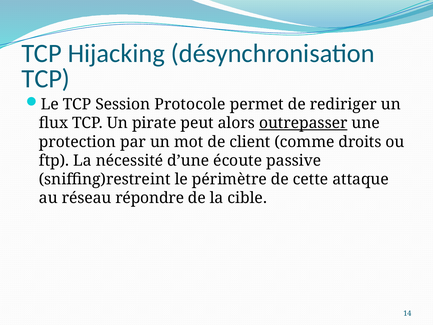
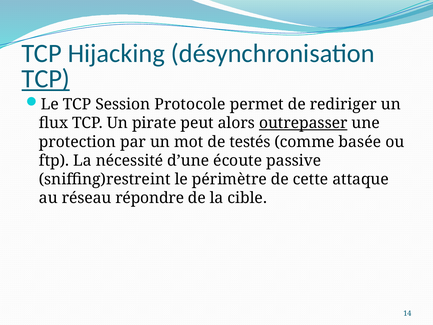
TCP underline: none -> present (46, 79)
client: client -> testés (250, 142)
droits: droits -> basée (360, 142)
